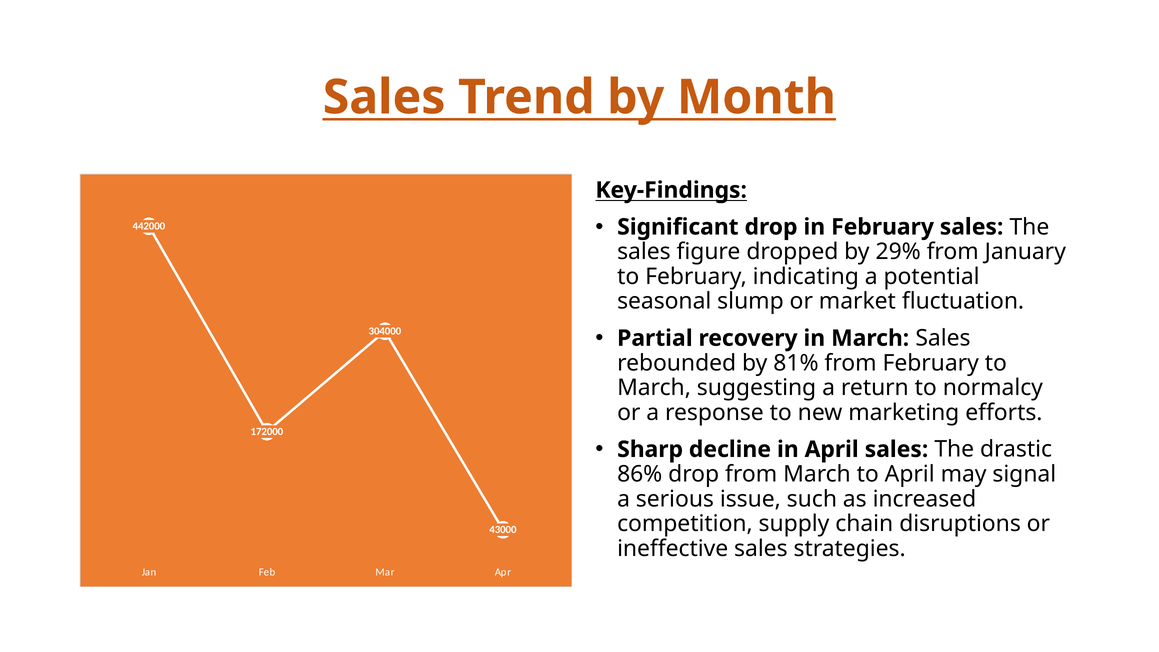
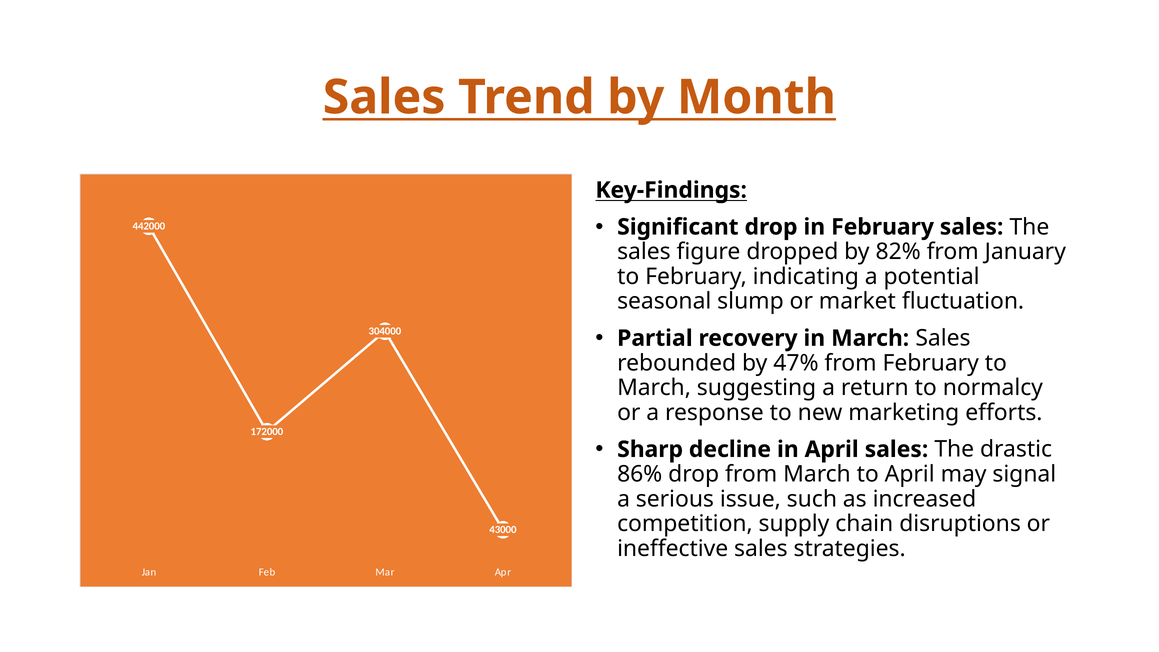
29%: 29% -> 82% (898, 252)
81%: 81% -> 47% (796, 363)
